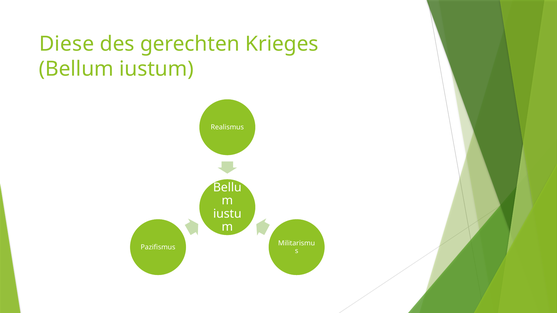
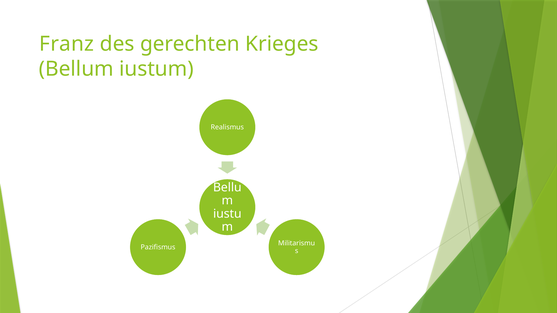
Diese: Diese -> Franz (67, 44)
